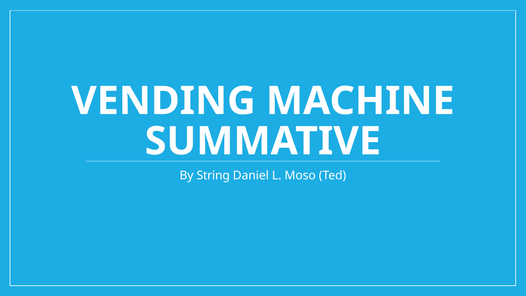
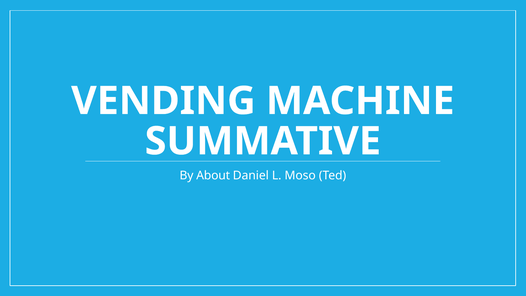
String: String -> About (213, 175)
